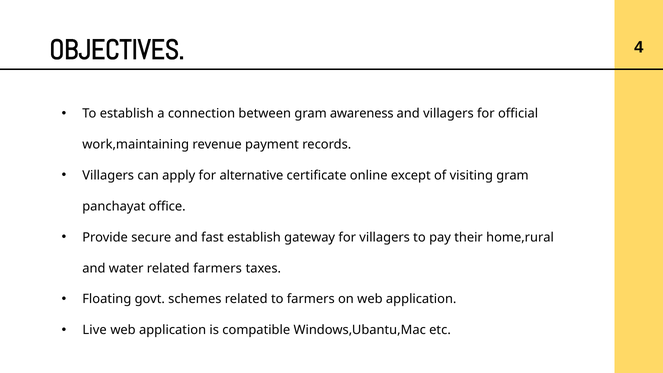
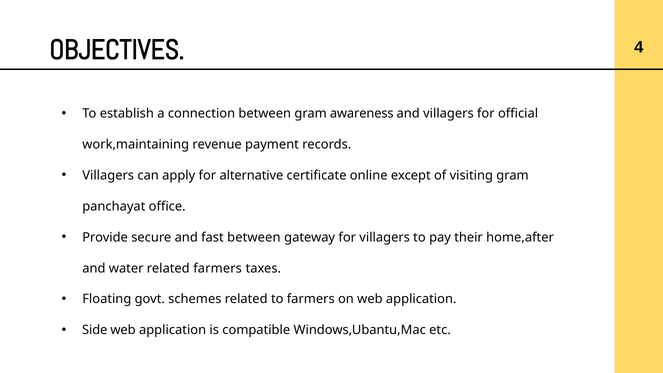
fast establish: establish -> between (254, 237)
home,rural: home,rural -> home,after (520, 237)
Live: Live -> Side (95, 330)
